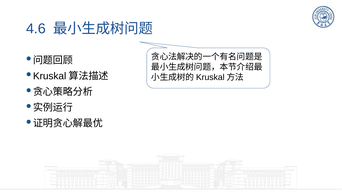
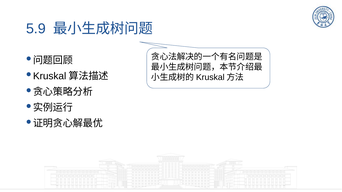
4.6: 4.6 -> 5.9 (36, 29)
